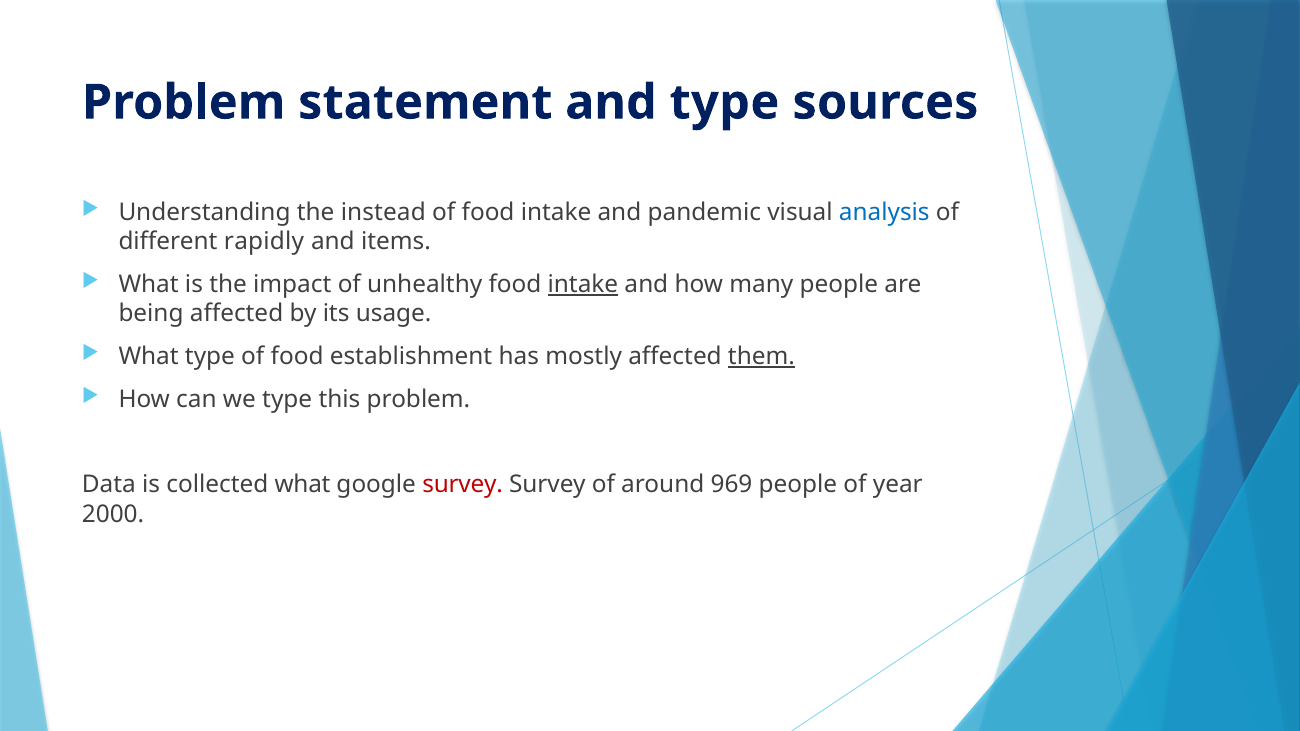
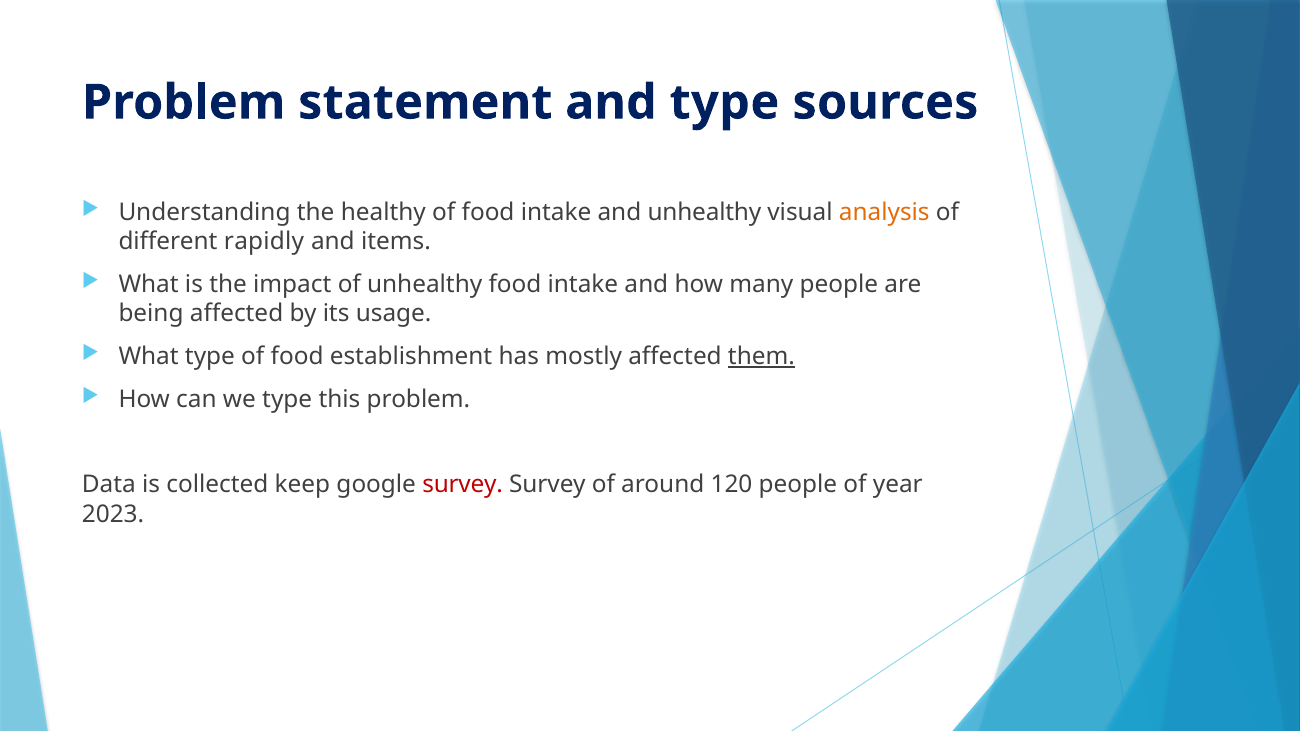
instead: instead -> healthy (383, 213)
and pandemic: pandemic -> unhealthy (704, 213)
analysis colour: blue -> orange (884, 213)
intake underline: present -> none (583, 285)
collected what: what -> keep (302, 485)
969: 969 -> 120 (732, 485)
2000: 2000 -> 2023 (113, 514)
